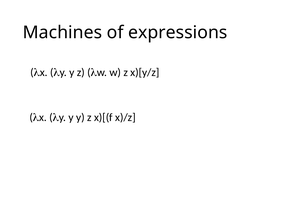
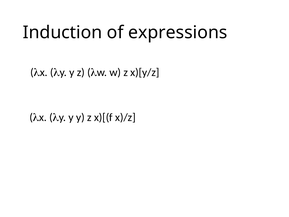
Machines: Machines -> Induction (62, 32)
